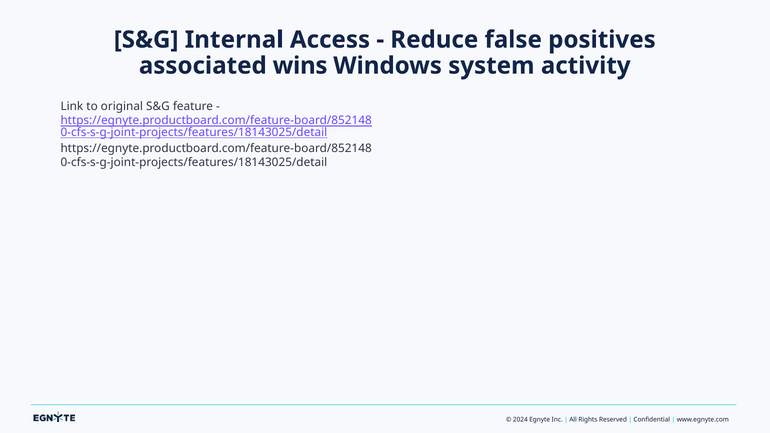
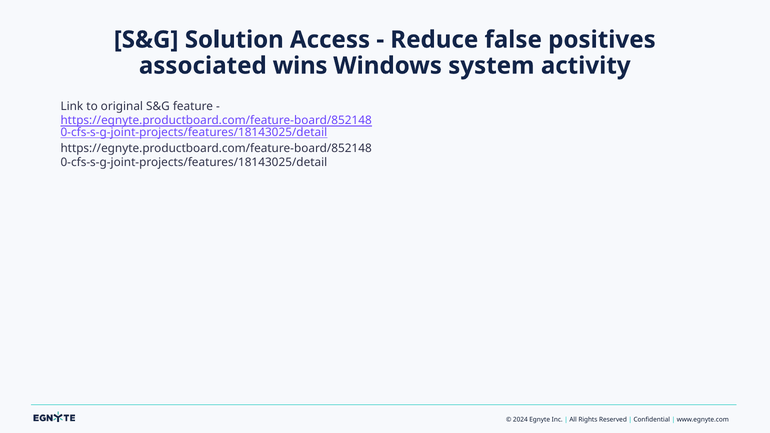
Internal: Internal -> Solution (234, 40)
